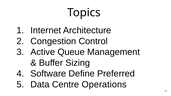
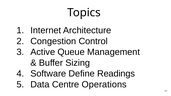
Preferred: Preferred -> Readings (116, 74)
